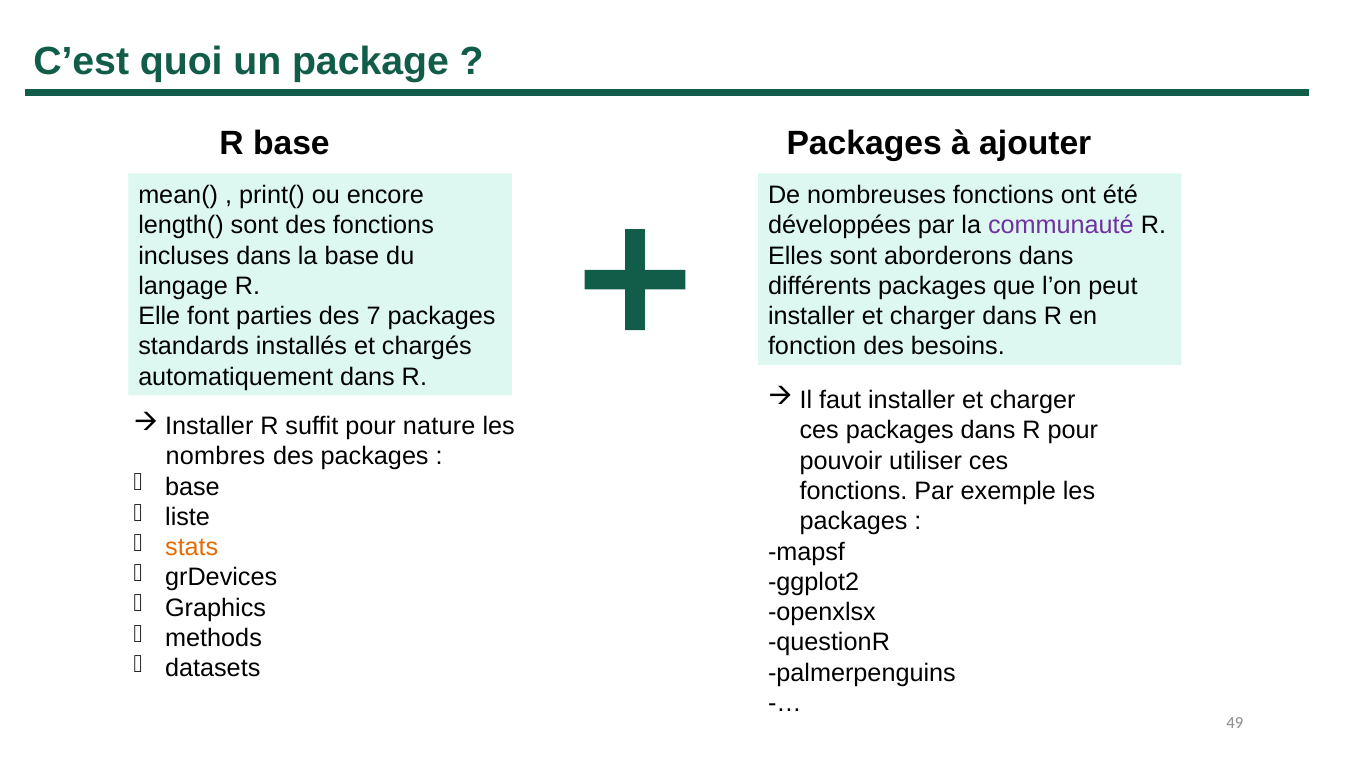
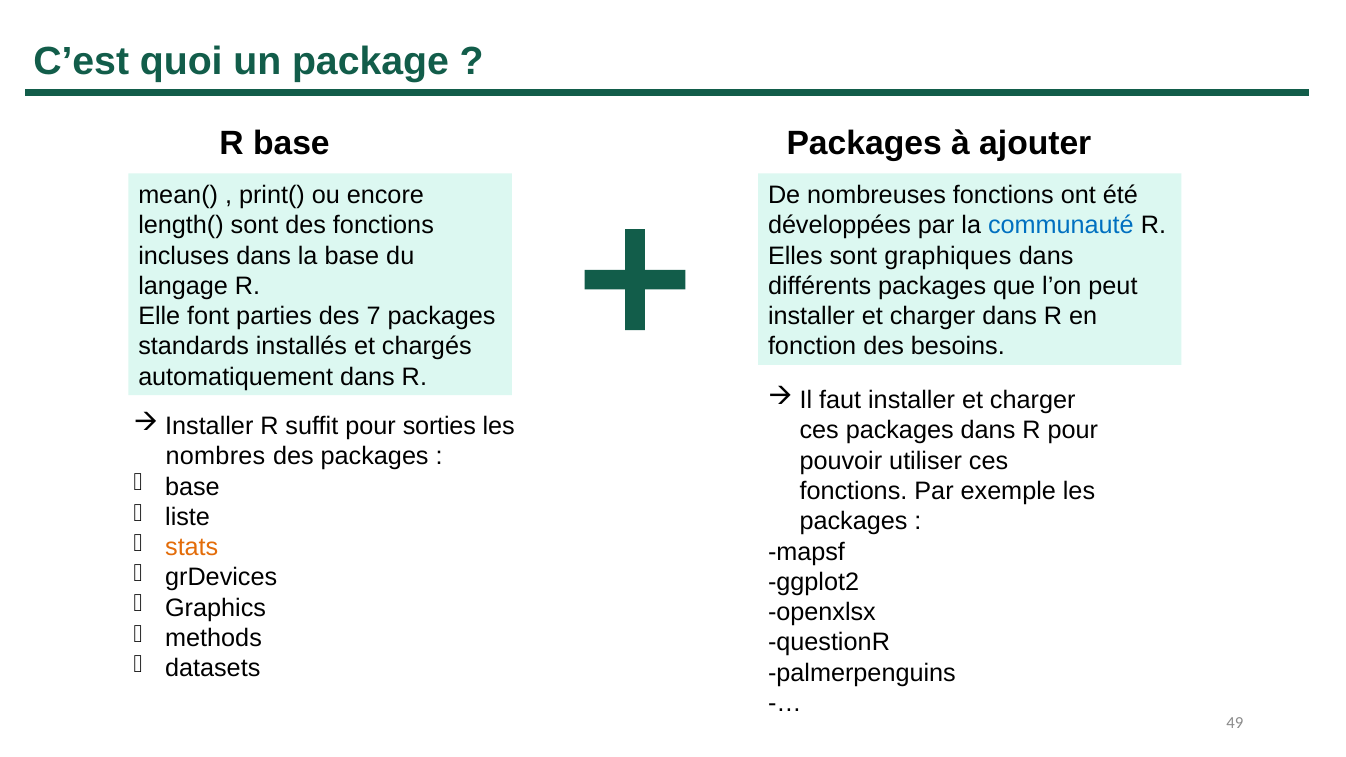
communauté colour: purple -> blue (1061, 226)
aborderons: aborderons -> graphiques (948, 256)
nature: nature -> sorties (439, 426)
